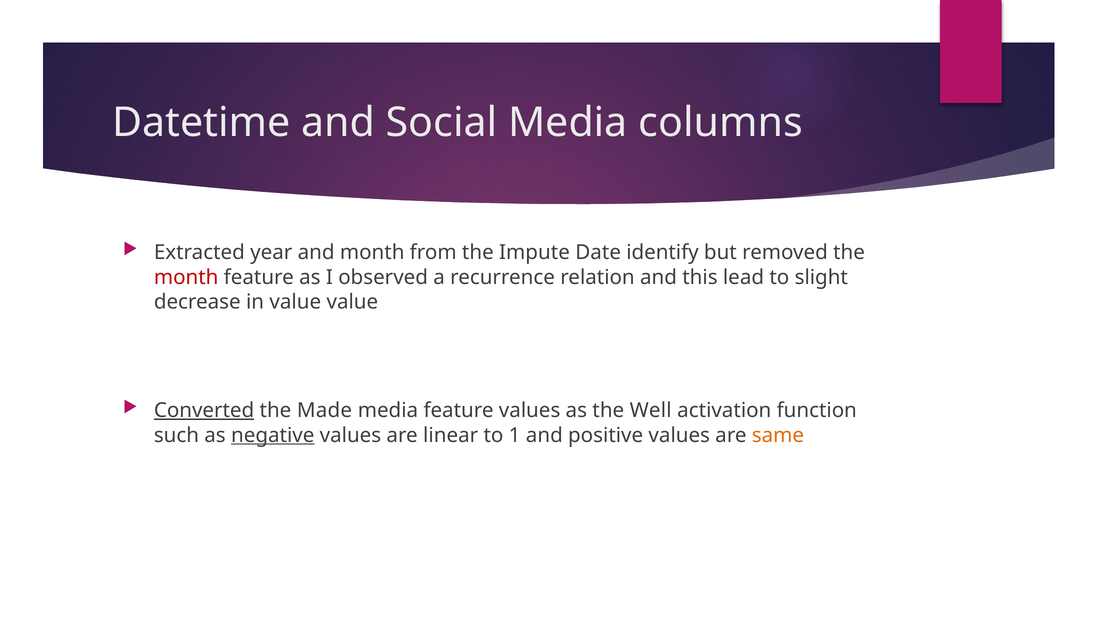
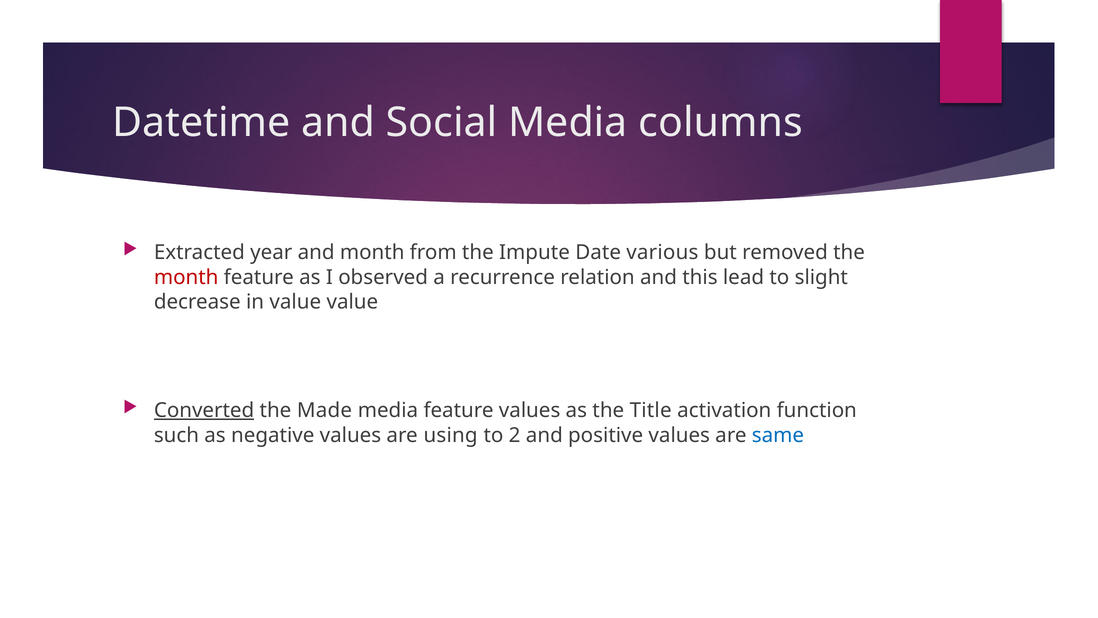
identify: identify -> various (662, 252)
Well: Well -> Title (651, 410)
negative underline: present -> none (273, 435)
linear: linear -> using (451, 435)
1: 1 -> 2 (515, 435)
same colour: orange -> blue (778, 435)
